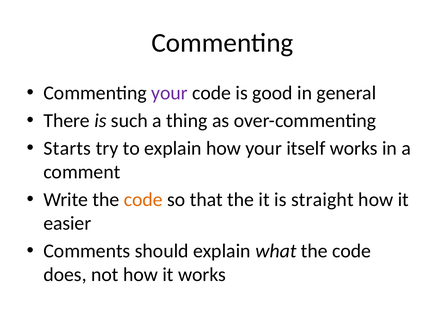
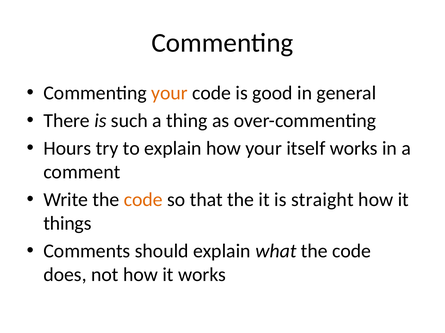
your colour: purple -> orange (169, 93)
Starts: Starts -> Hours (67, 149)
easier: easier -> things (67, 224)
